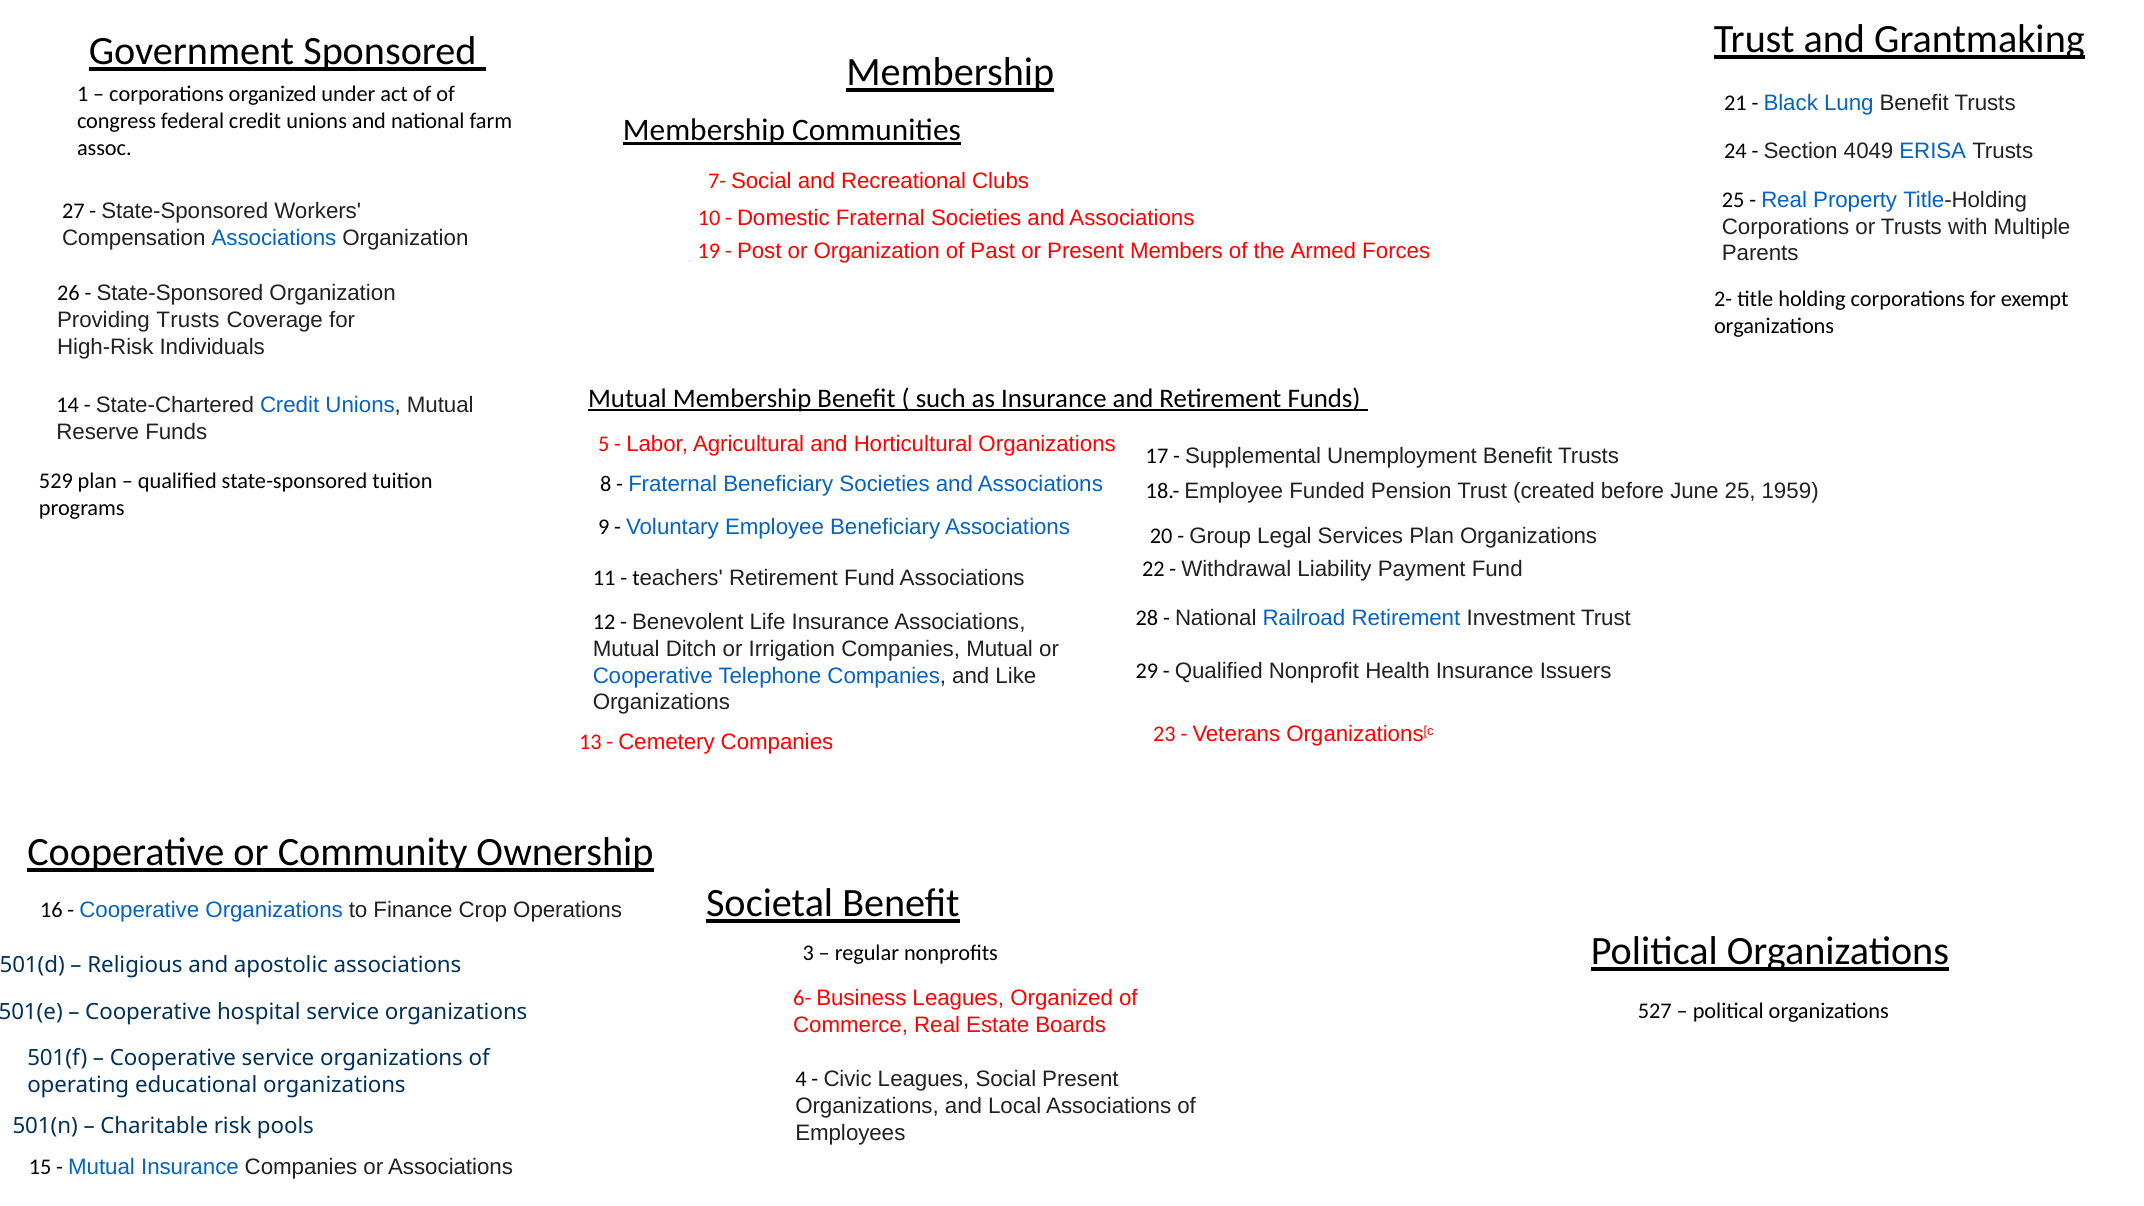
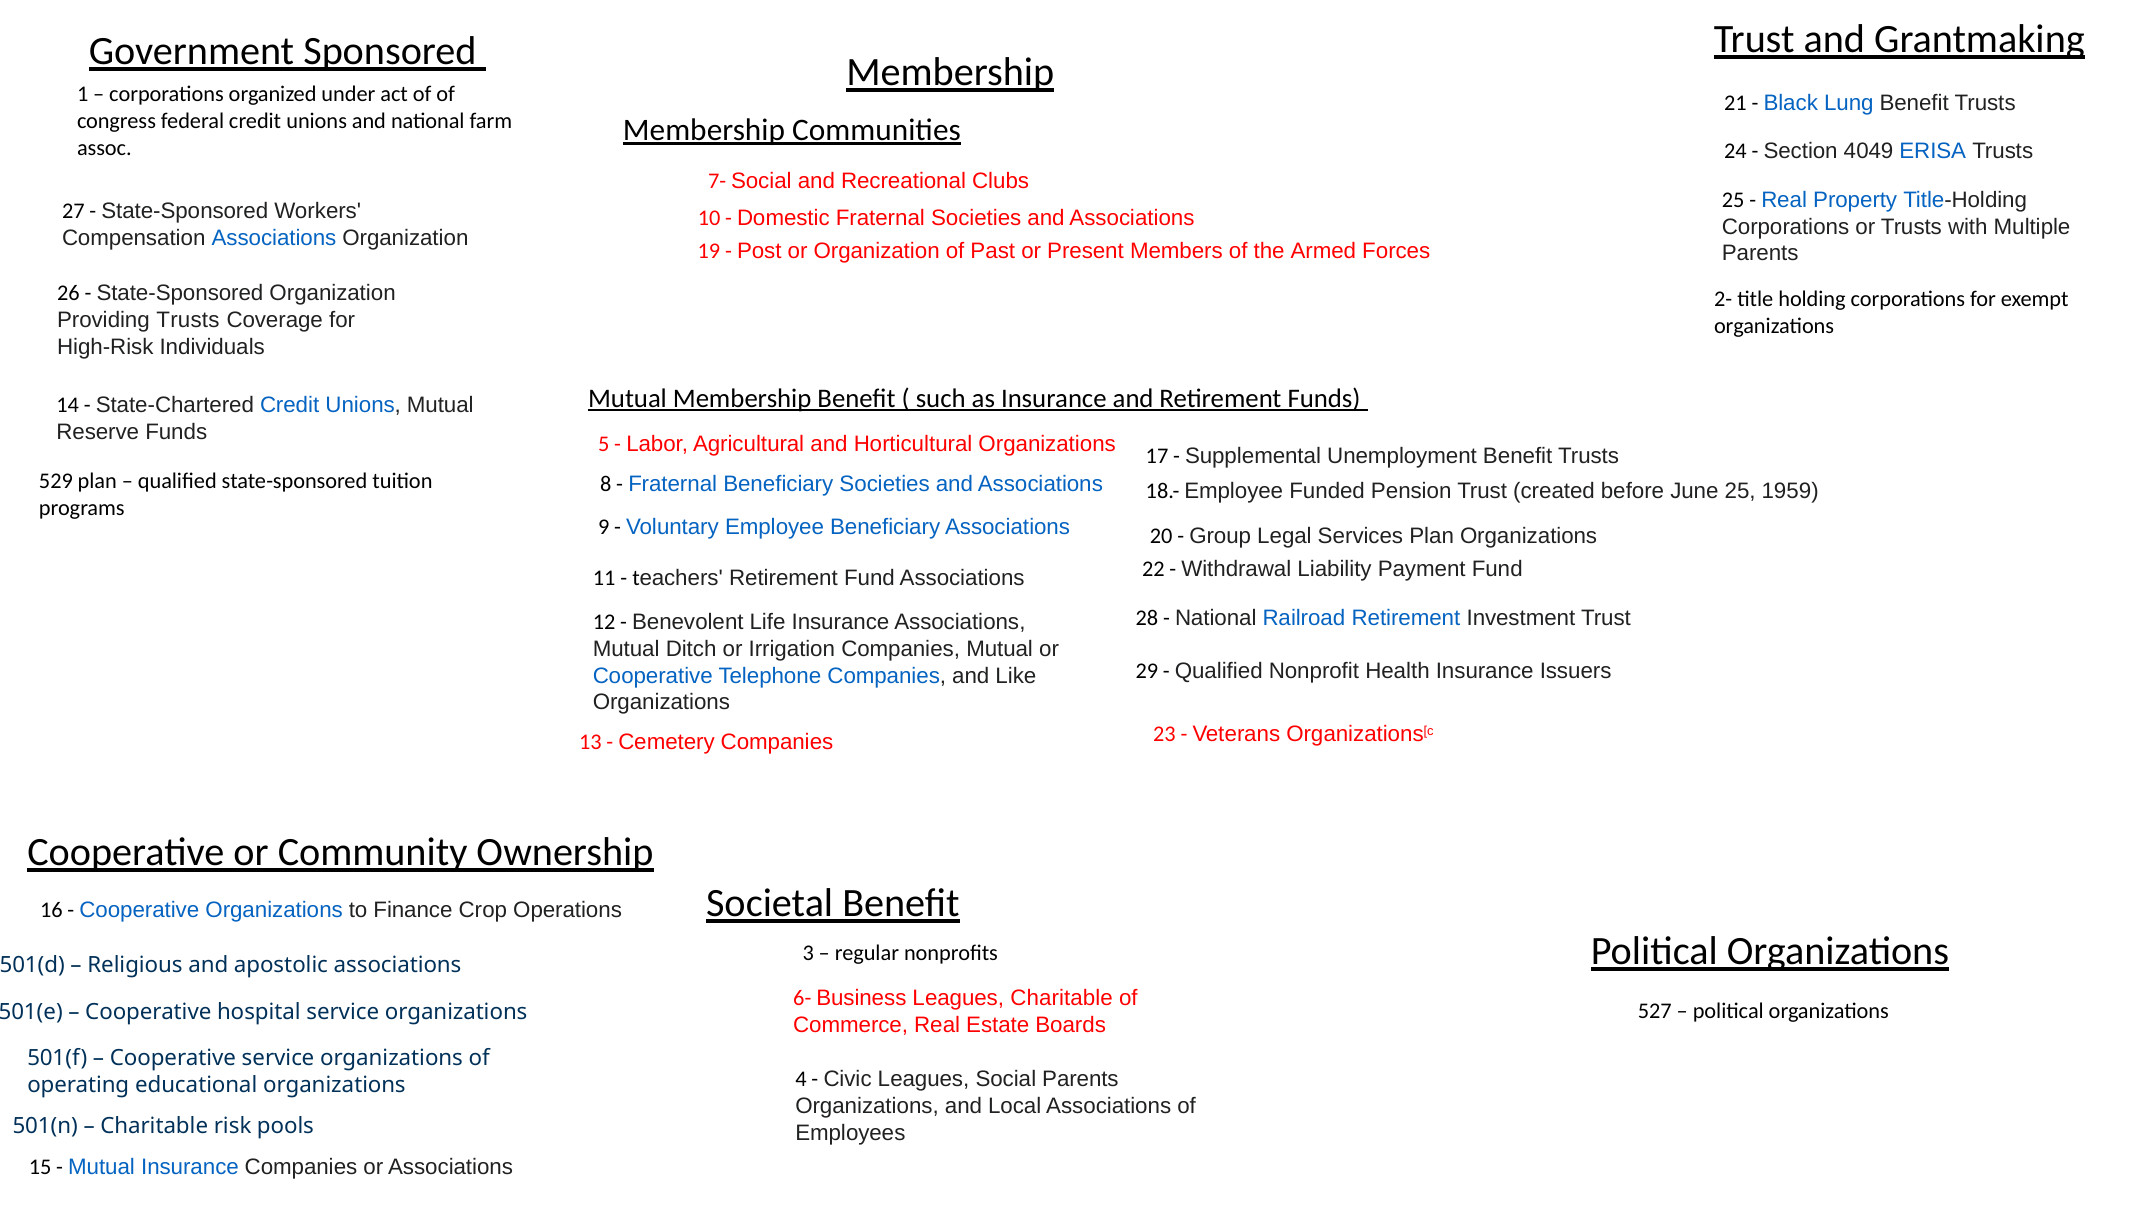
Leagues Organized: Organized -> Charitable (1062, 998)
Social Present: Present -> Parents (1080, 1080)
